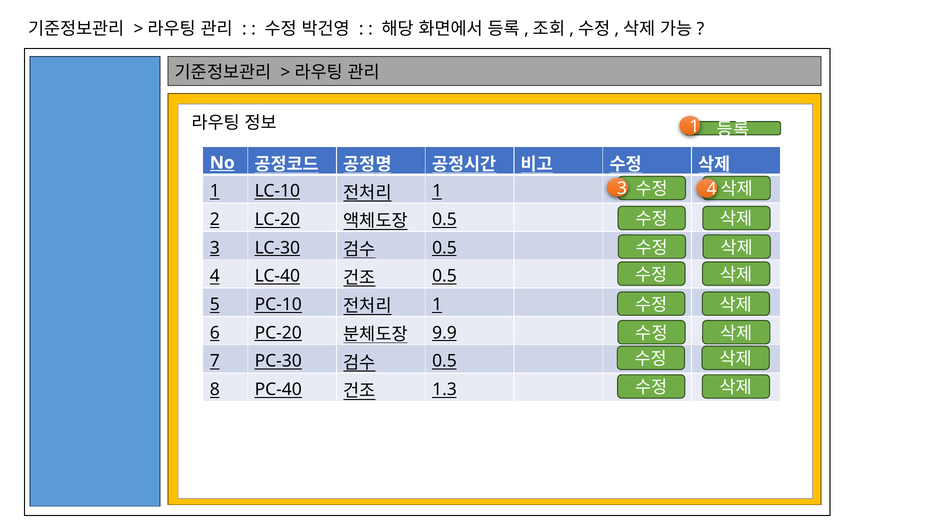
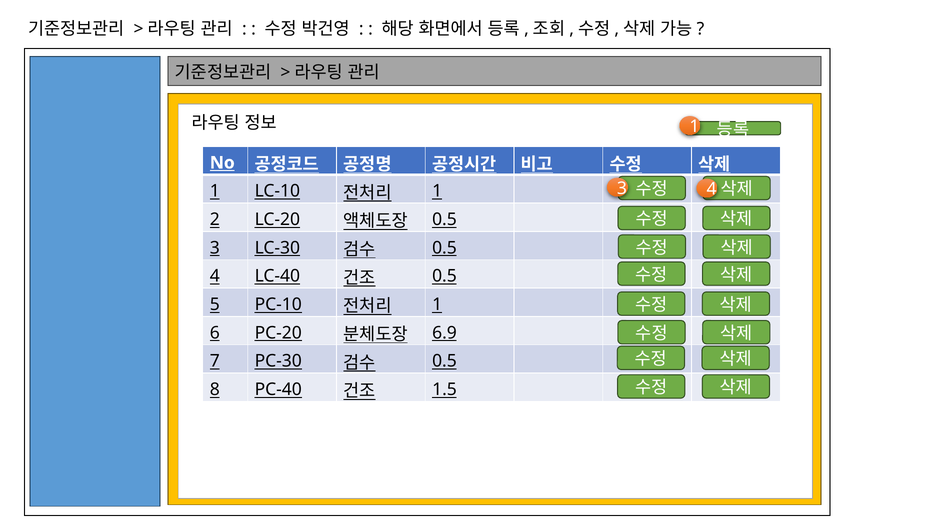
9.9: 9.9 -> 6.9 (444, 333)
1.3: 1.3 -> 1.5 (444, 390)
